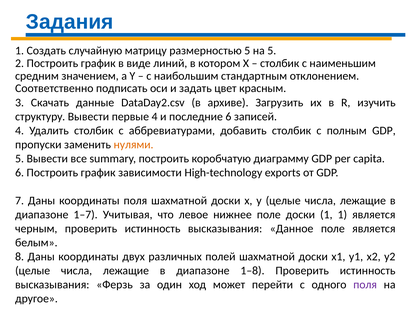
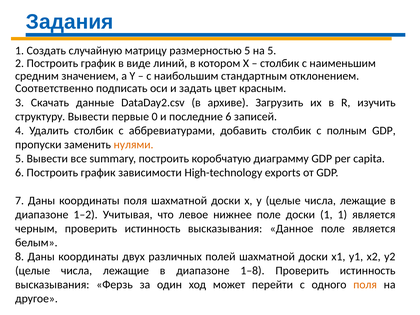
первые 4: 4 -> 0 (155, 117)
1–7: 1–7 -> 1–2 (86, 215)
поля colour: purple -> orange (365, 285)
